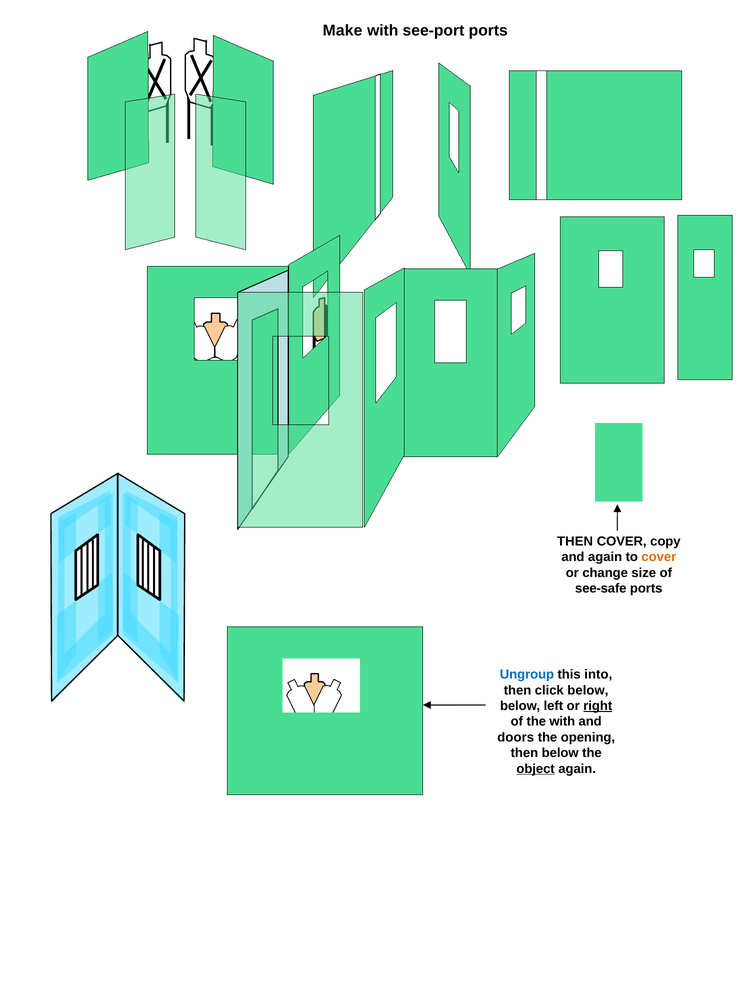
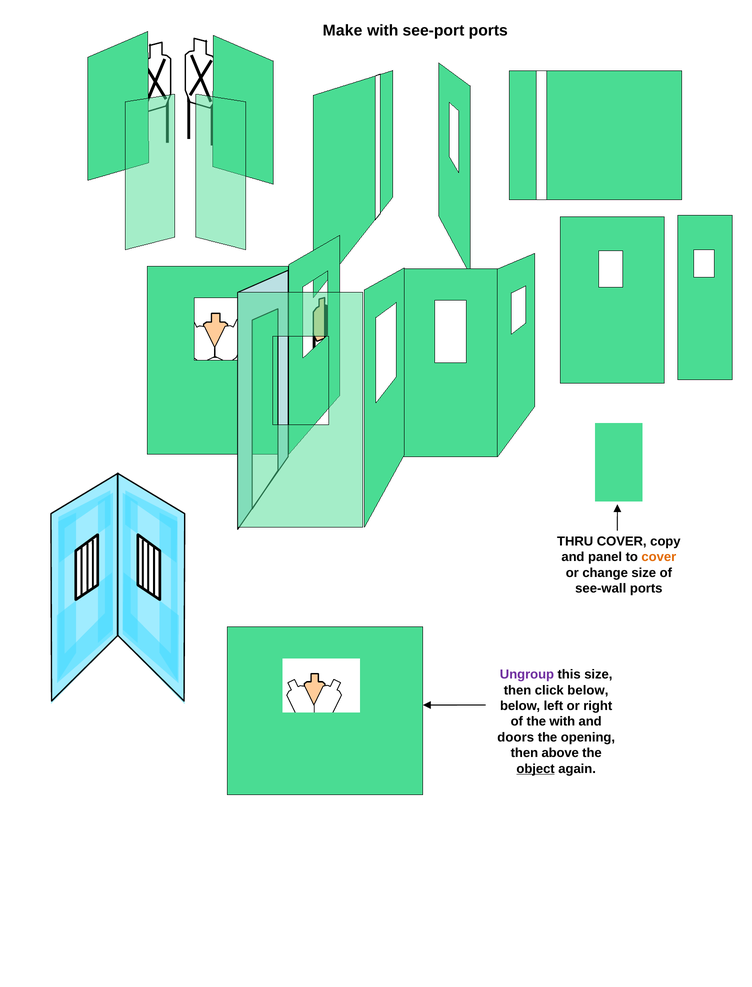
THEN: THEN -> THRU (575, 541)
and again: again -> panel (605, 557)
see-safe: see-safe -> see-wall (601, 588)
Ungroup colour: blue -> purple (527, 675)
this into: into -> size (598, 675)
right underline: present -> none (598, 706)
then below: below -> above (560, 753)
